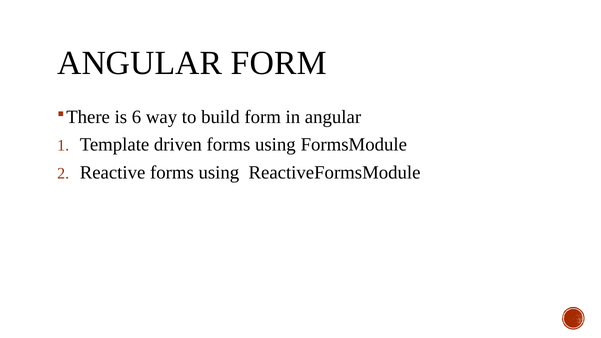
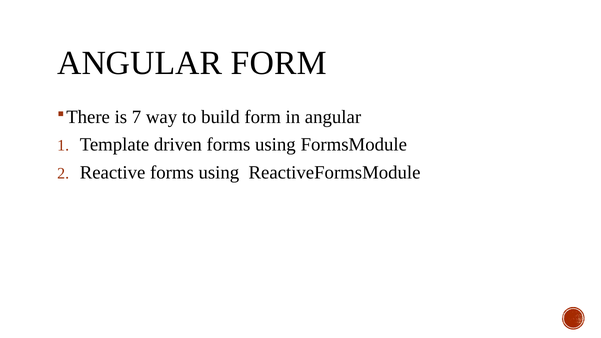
6: 6 -> 7 (137, 117)
